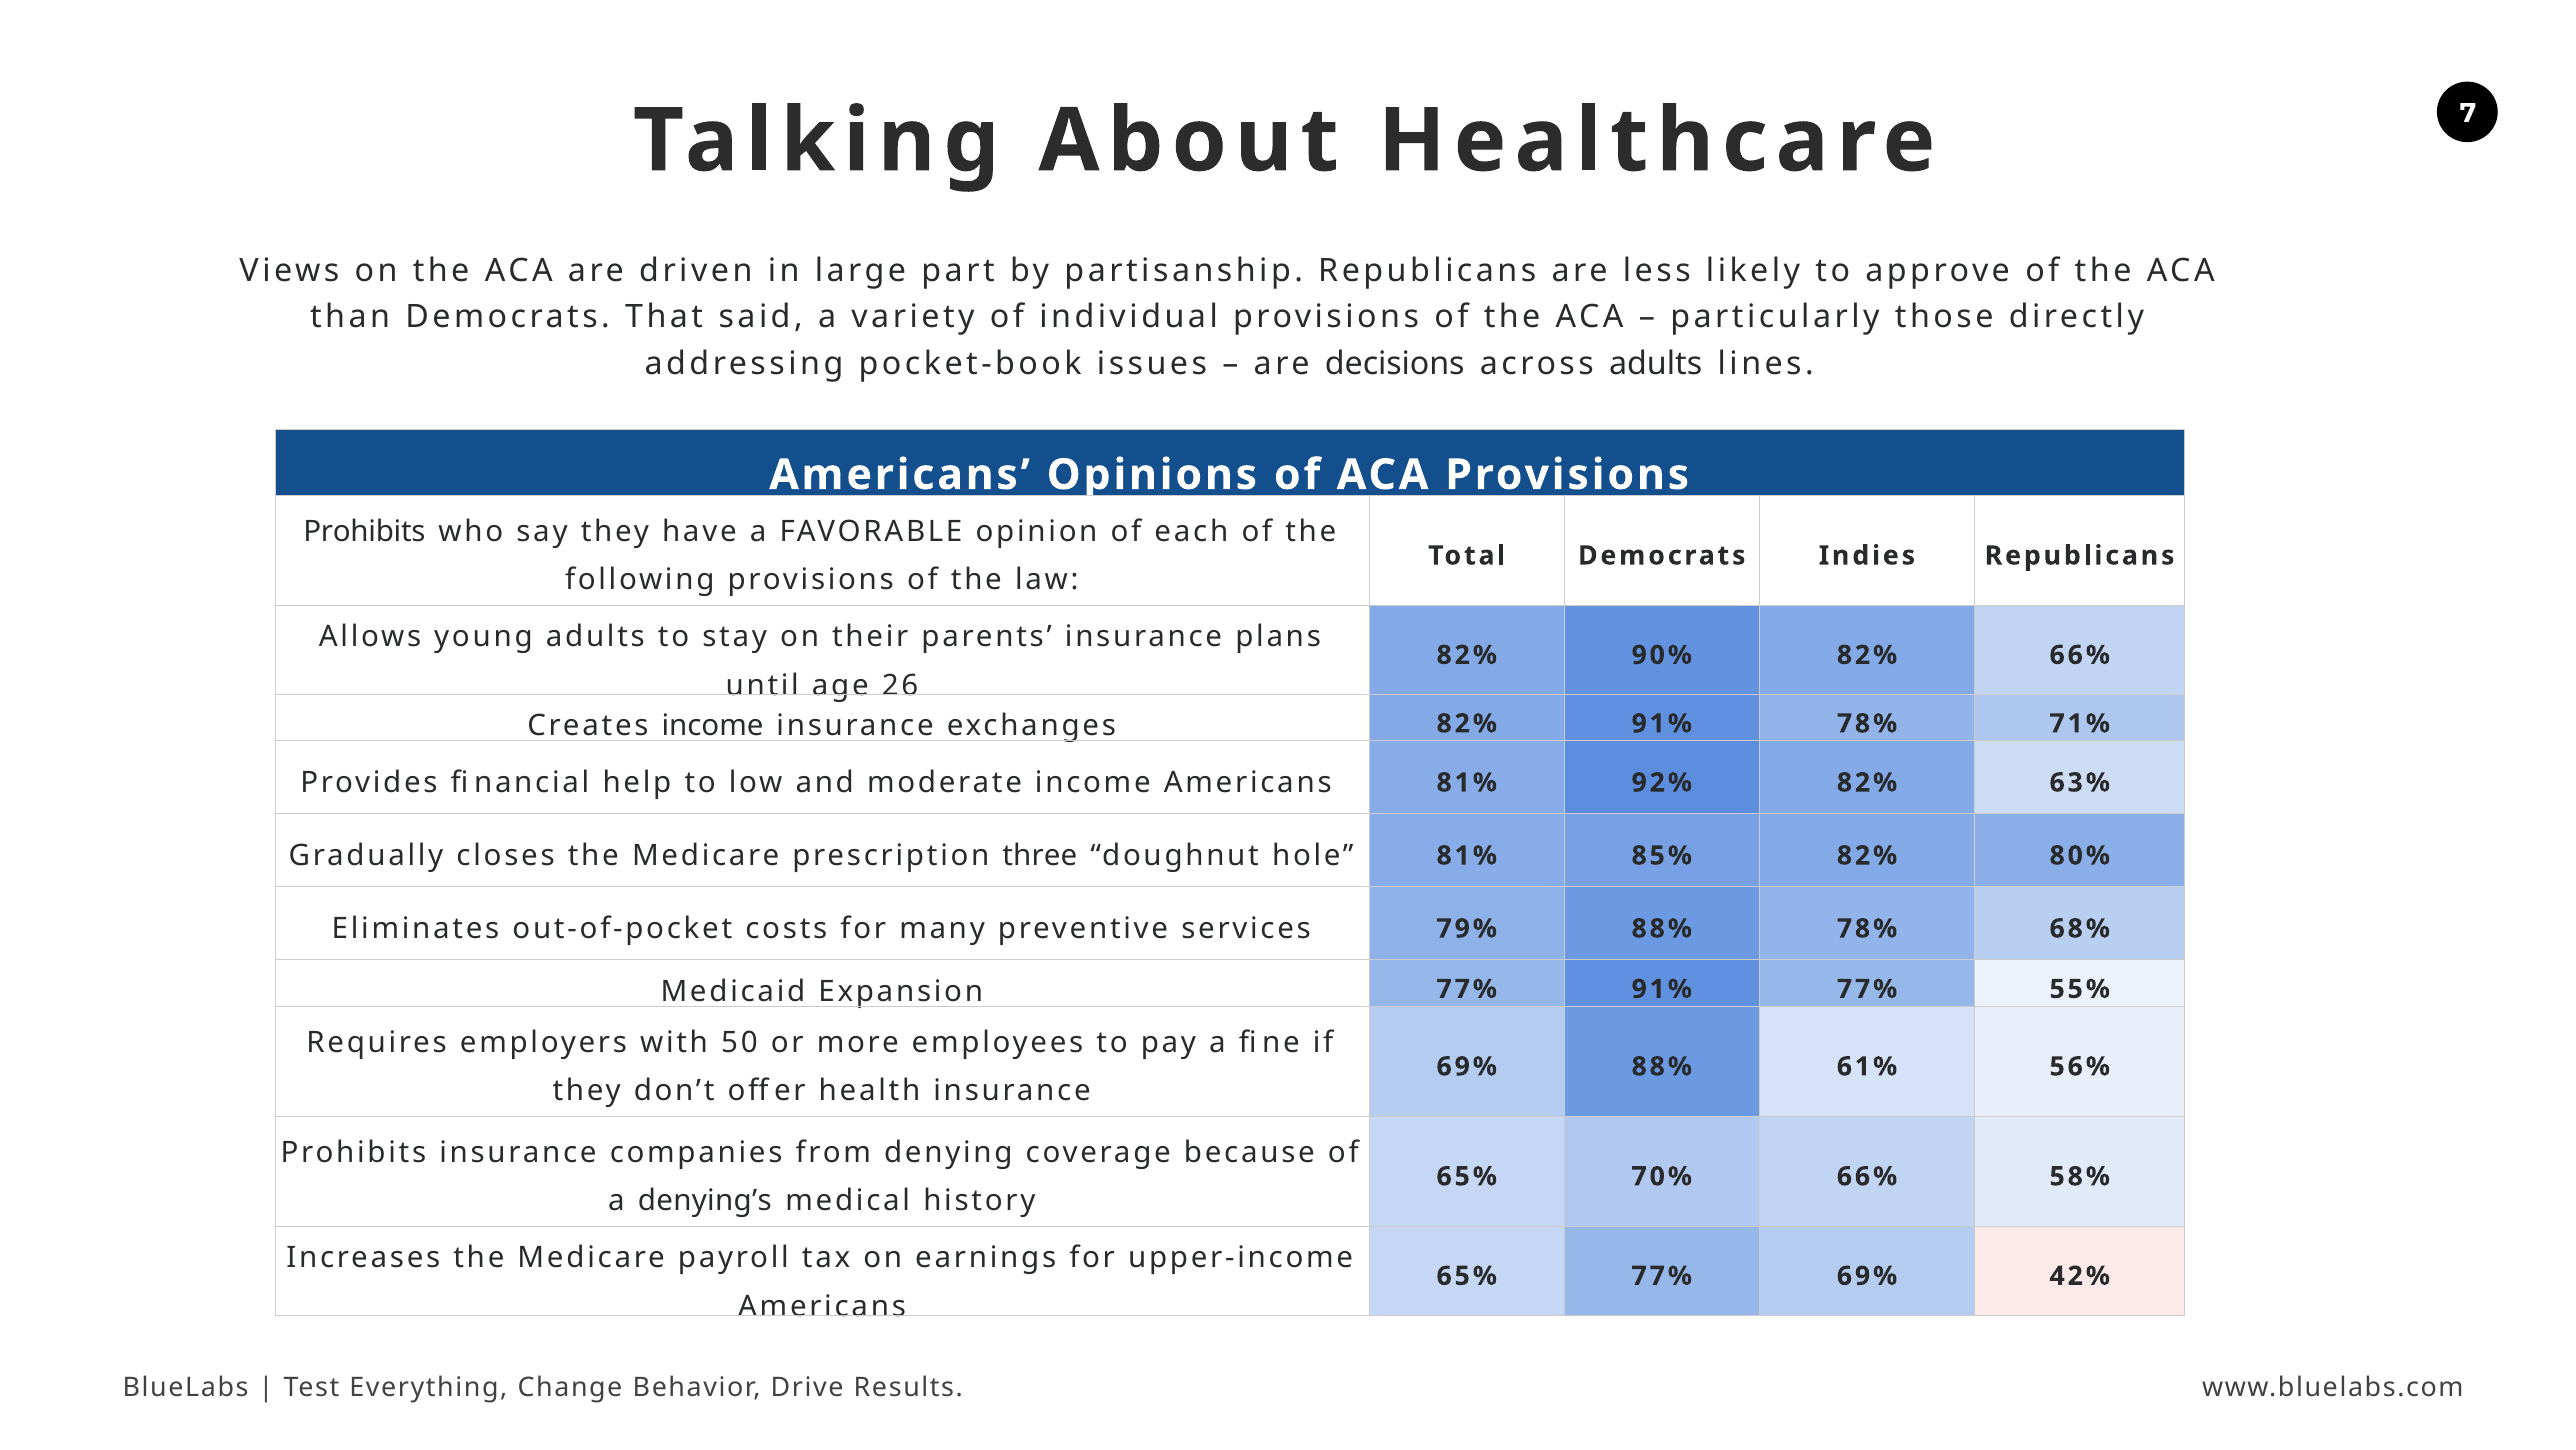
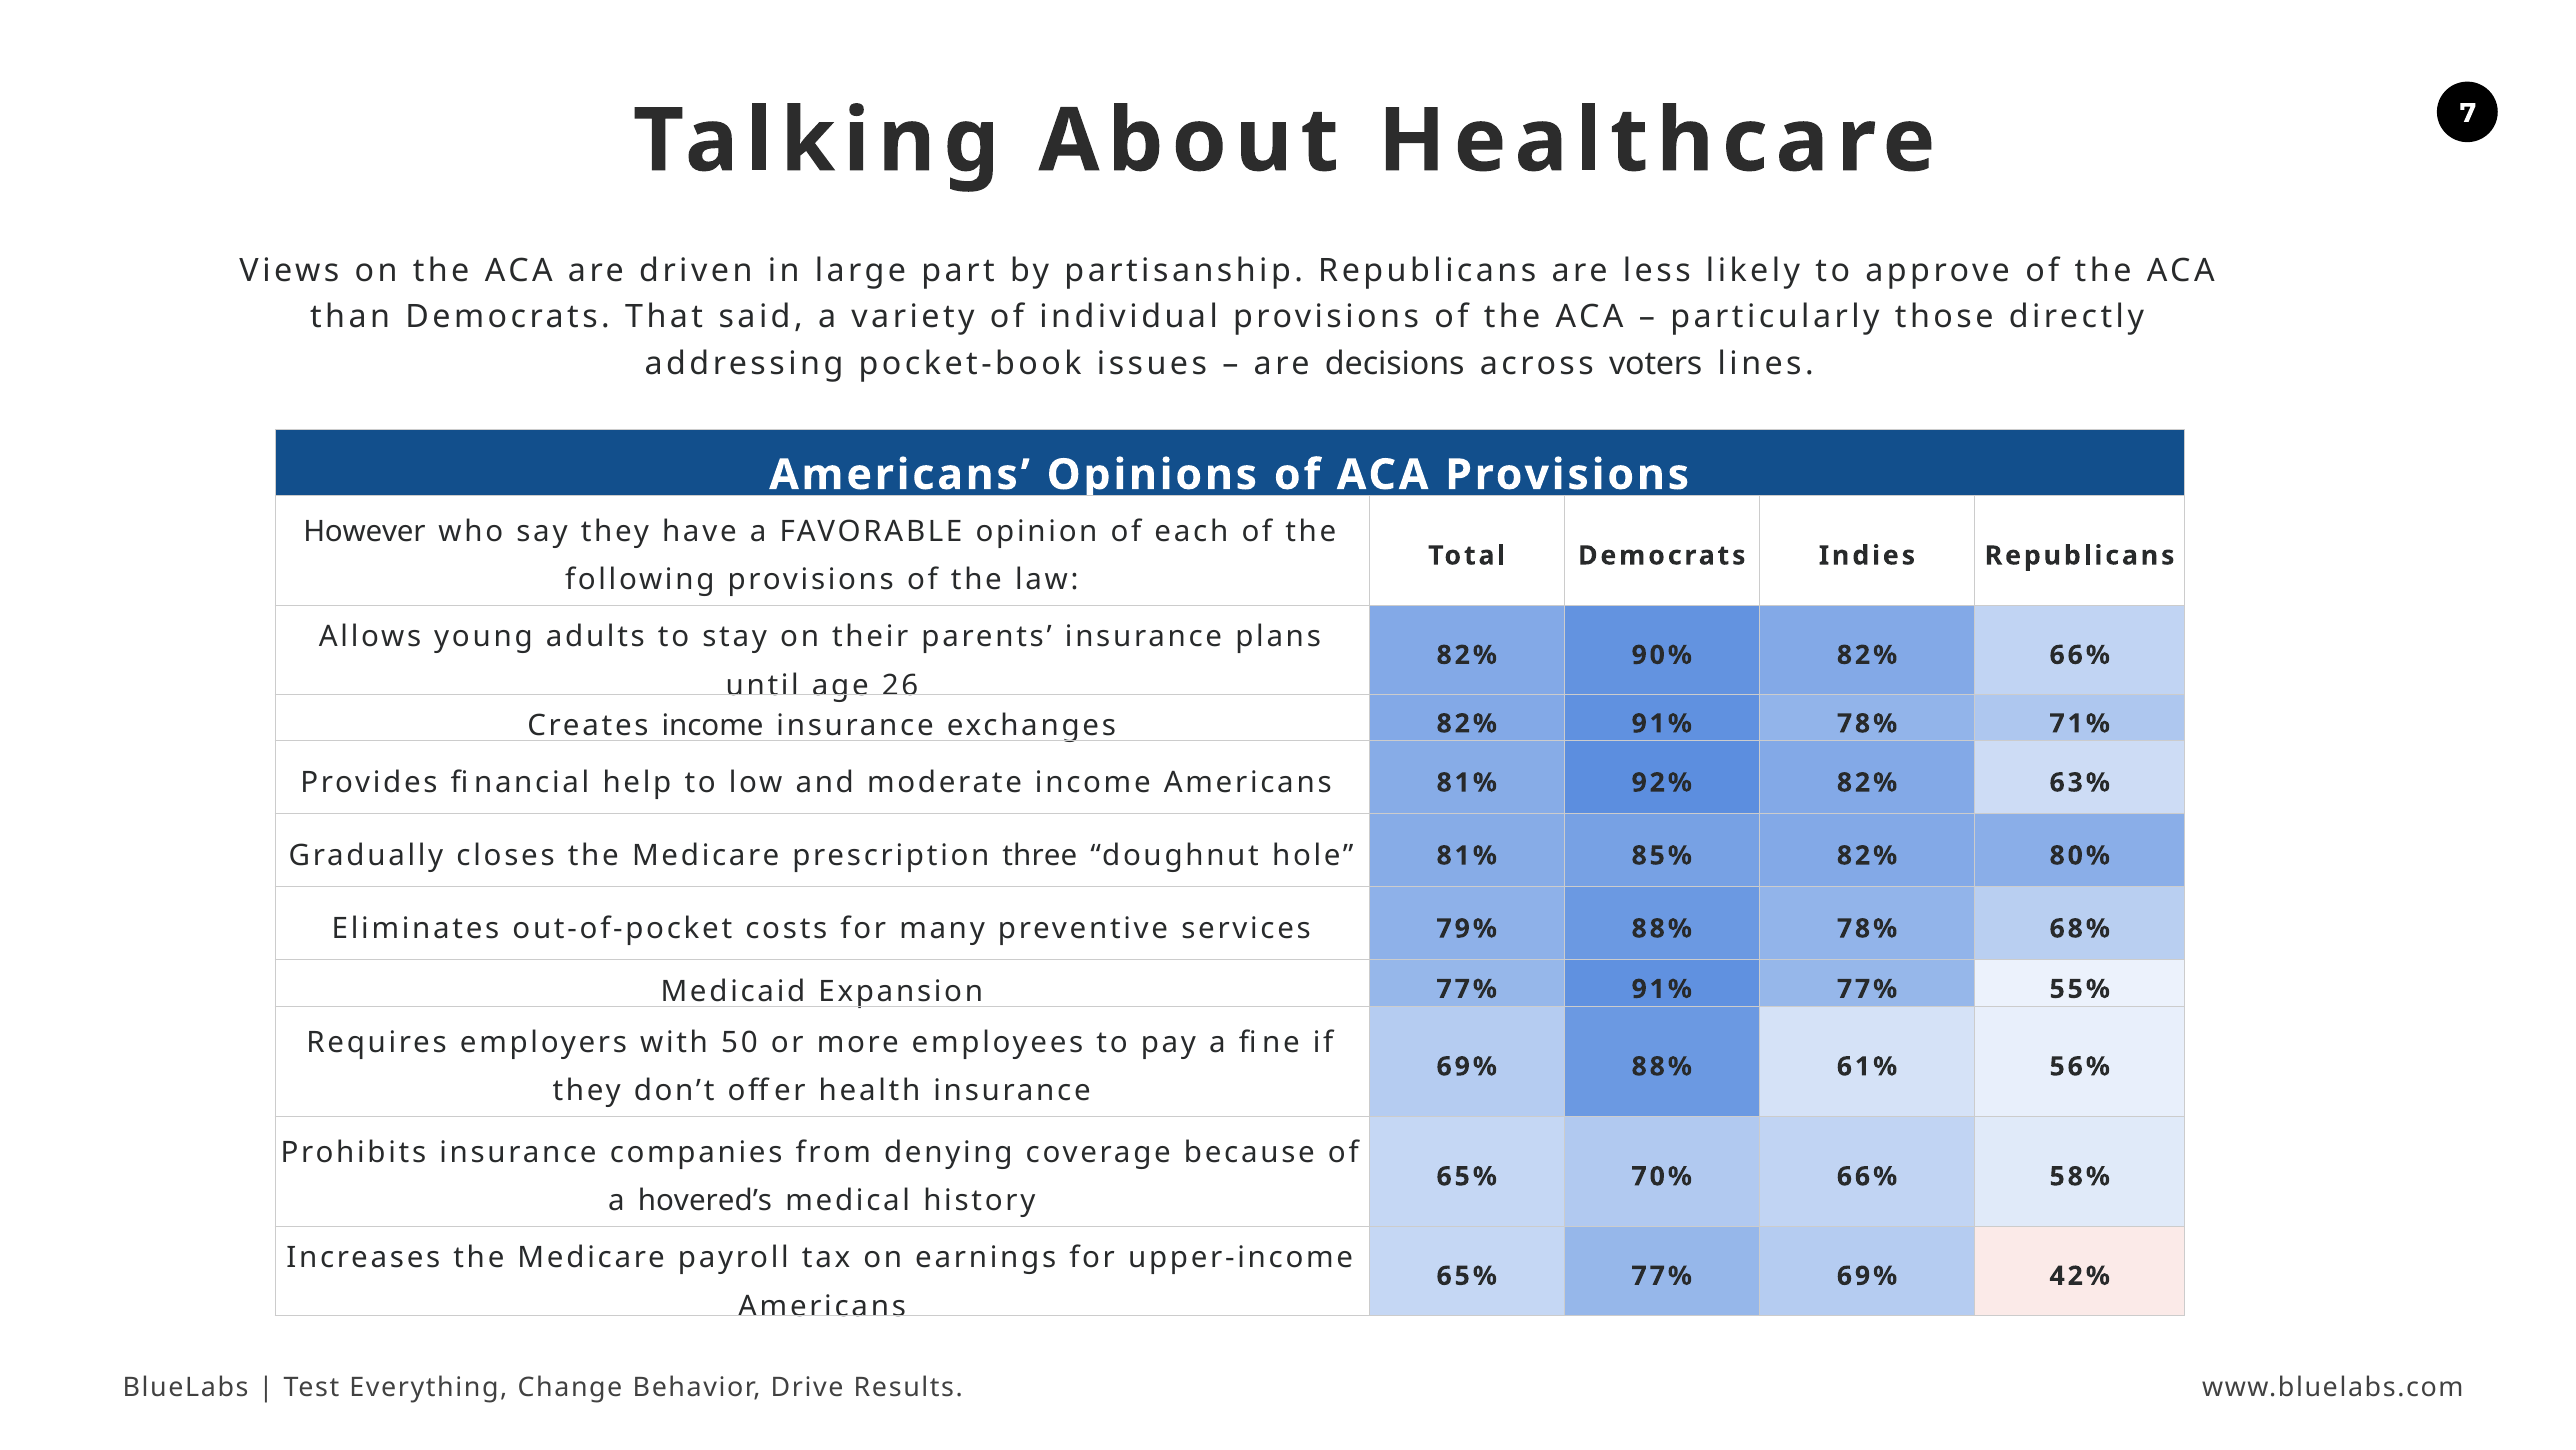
across adults: adults -> voters (1656, 364)
Prohibits: Prohibits -> However (364, 532)
denying’s: denying’s -> hovered’s (705, 1201)
